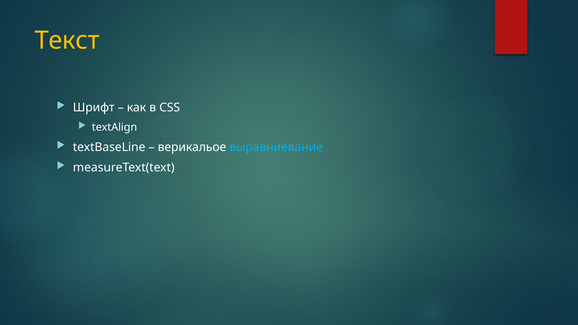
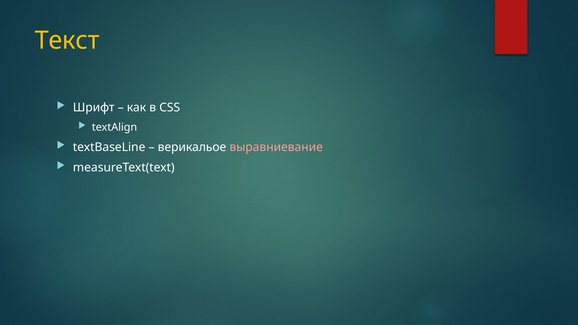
выравниевание colour: light blue -> pink (276, 147)
